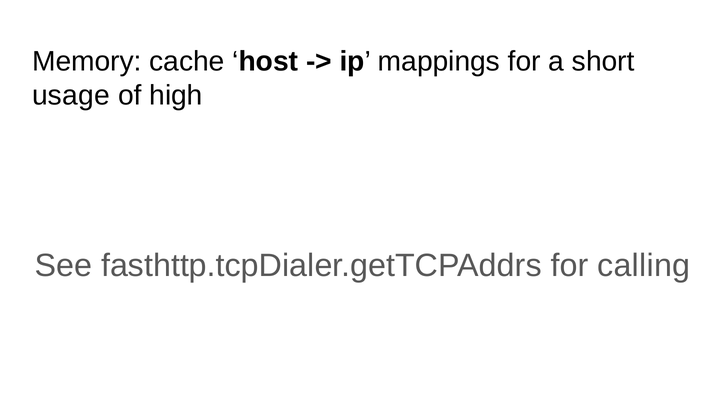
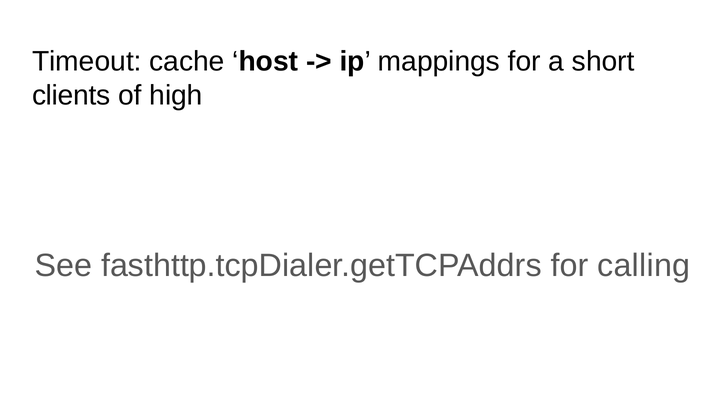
Memory: Memory -> Timeout (87, 62)
usage: usage -> clients (71, 95)
